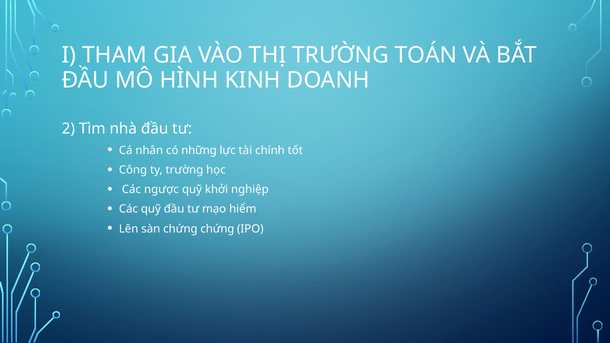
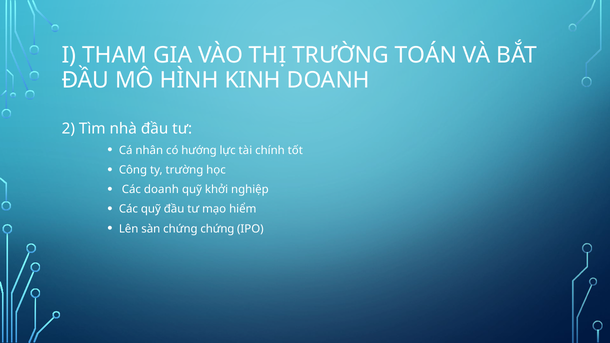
những: những -> hướng (199, 150)
Các ngược: ngược -> doanh (161, 190)
